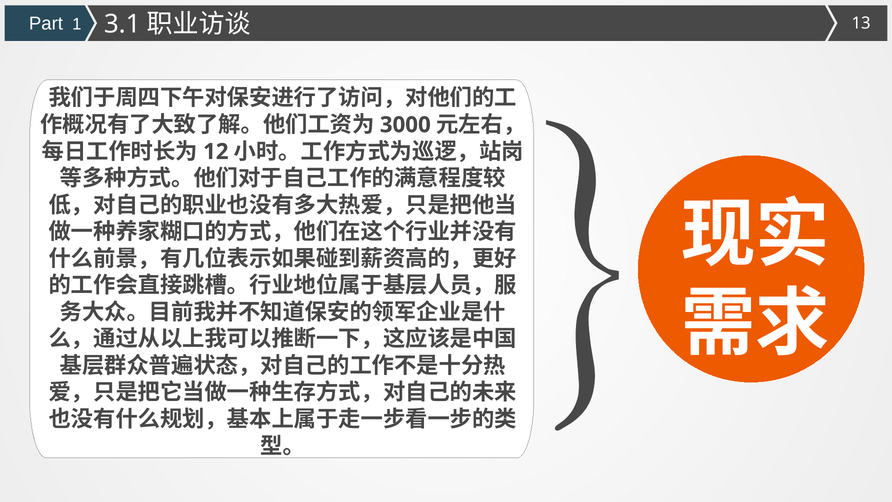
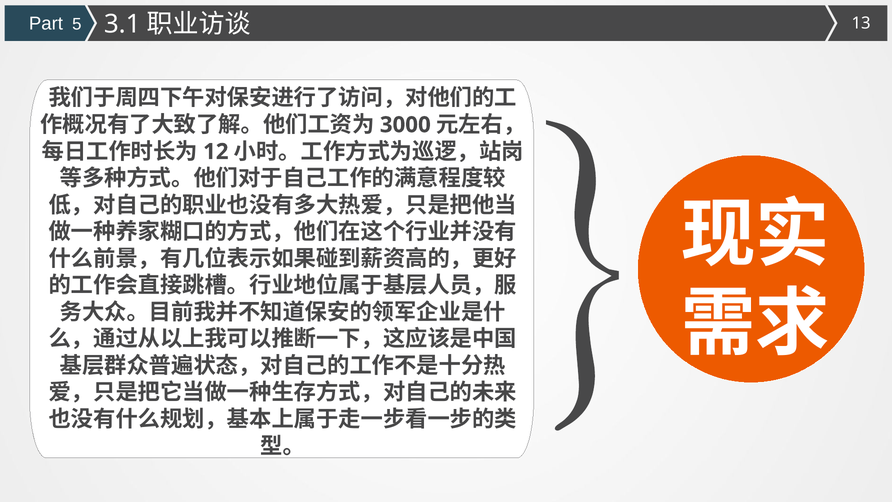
1: 1 -> 5 (77, 24)
